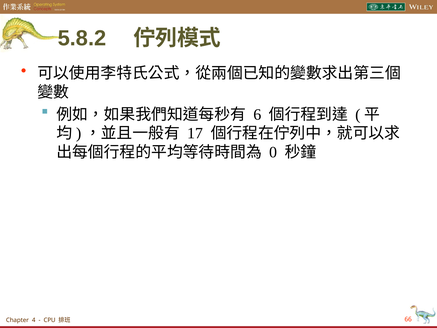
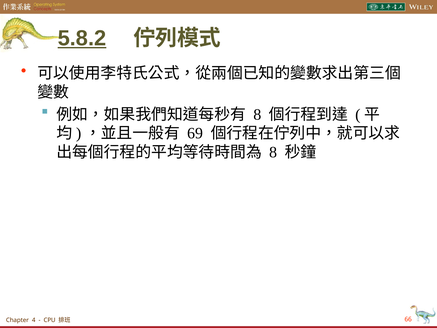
5.8.2 underline: none -> present (82, 38)
6: 6 -> 8 (257, 114)
17: 17 -> 69 (195, 133)
0: 0 -> 8 (273, 152)
